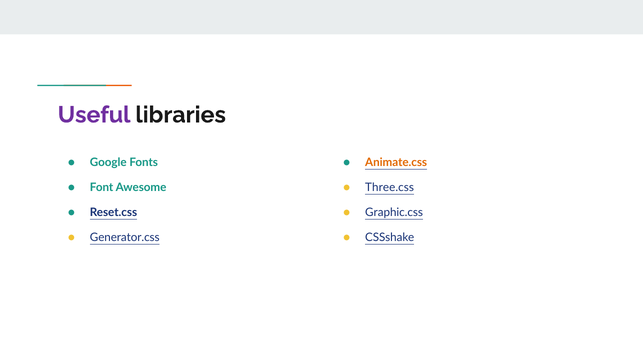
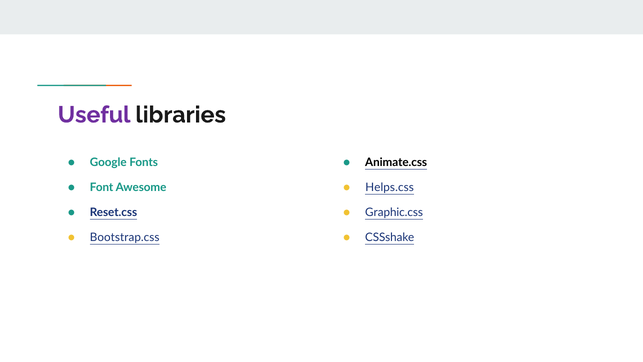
Animate.css colour: orange -> black (396, 162)
Three.css: Three.css -> Helps.css (390, 187)
Generator.css: Generator.css -> Bootstrap.css (125, 237)
